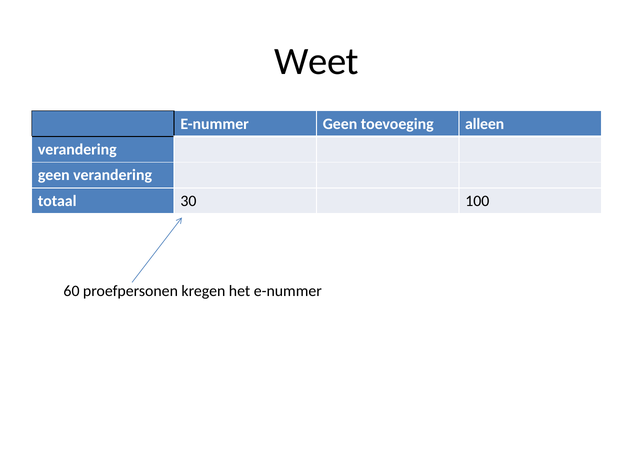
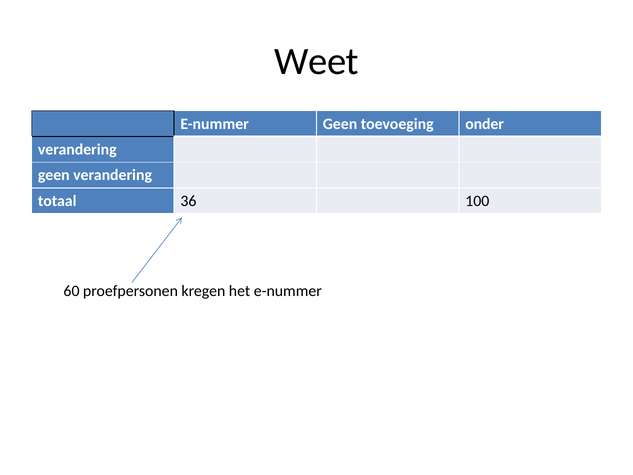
alleen: alleen -> onder (485, 124)
30: 30 -> 36 (188, 201)
